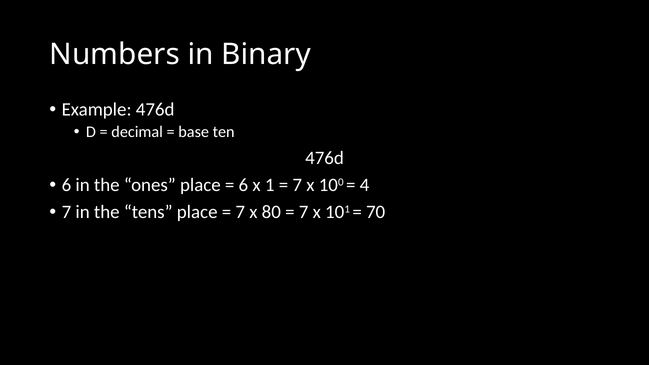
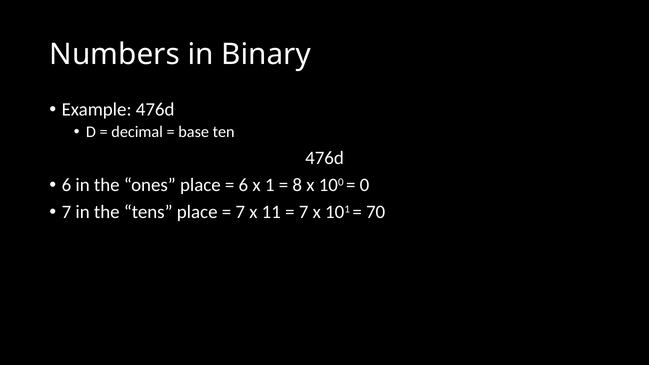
7: 7 -> 8 (297, 185)
4: 4 -> 0 (364, 185)
80: 80 -> 11 (271, 212)
